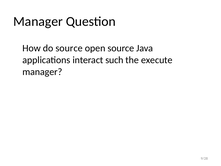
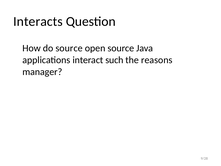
Manager: Manager -> Interacts (38, 21)
execute: execute -> reasons (157, 60)
